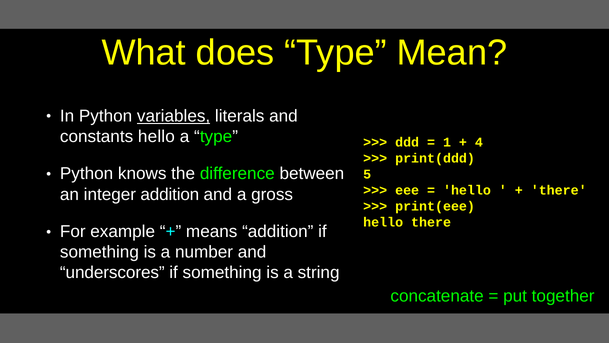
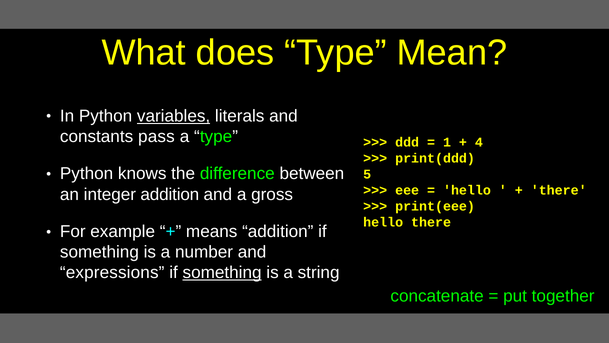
constants hello: hello -> pass (156, 136)
underscores: underscores -> expressions (112, 272)
something underline: none -> present (222, 272)
